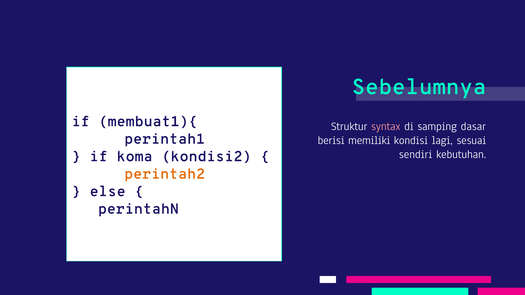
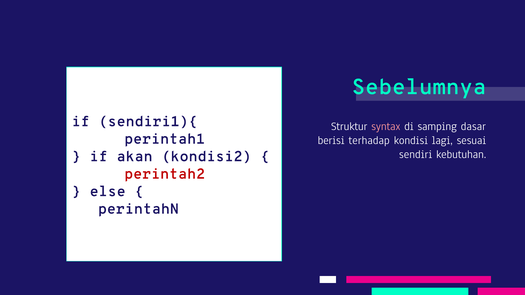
membuat1){: membuat1){ -> sendiri1){ (148, 122)
memiliki: memiliki -> terhadap (369, 140)
koma: koma -> akan (135, 157)
perintah2 colour: orange -> red (165, 174)
